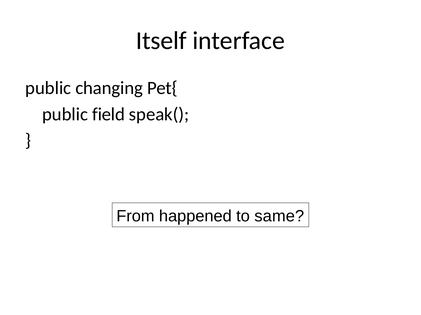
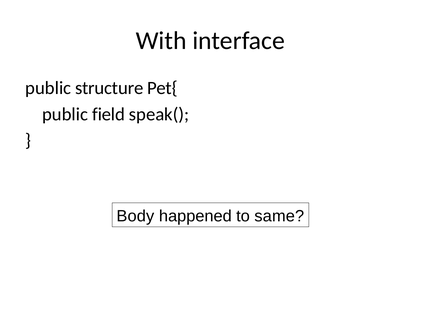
Itself: Itself -> With (161, 41)
changing: changing -> structure (109, 88)
From: From -> Body (135, 217)
